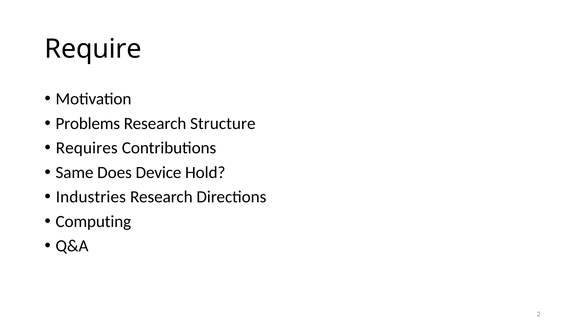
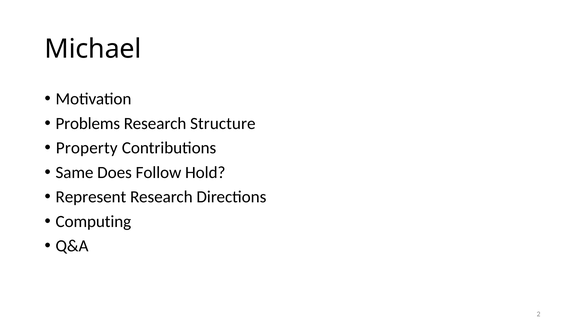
Require: Require -> Michael (93, 49)
Requires: Requires -> Property (87, 148)
Device: Device -> Follow (158, 172)
Industries: Industries -> Represent (91, 197)
